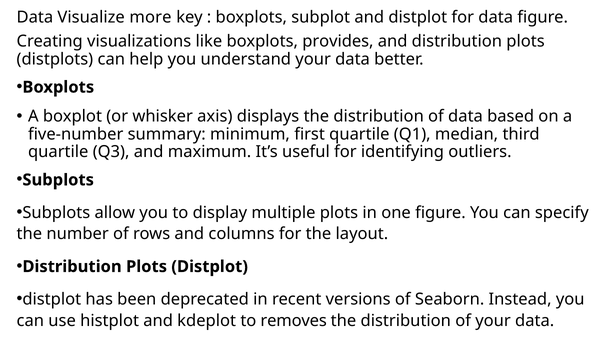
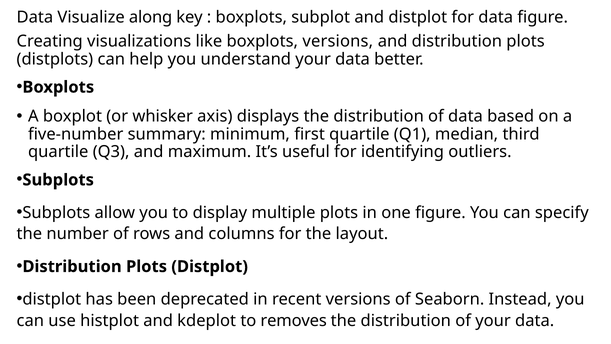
more: more -> along (151, 17)
boxplots provides: provides -> versions (338, 41)
